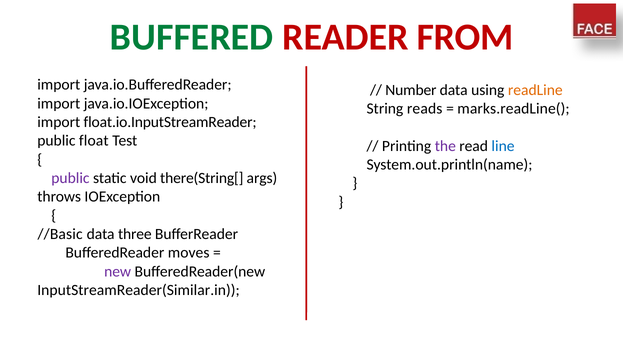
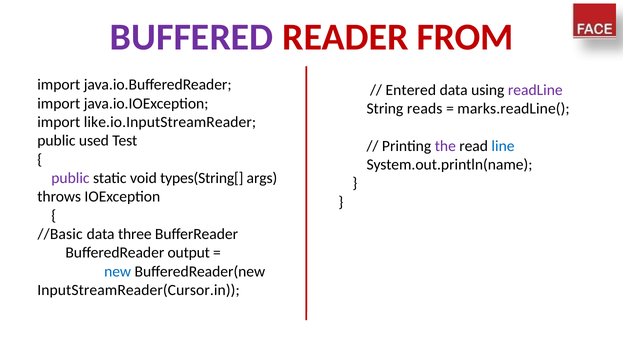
BUFFERED colour: green -> purple (192, 37)
Number: Number -> Entered (411, 90)
readLine colour: orange -> purple (535, 90)
float.io.InputStreamReader: float.io.InputStreamReader -> like.io.InputStreamReader (170, 122)
float: float -> used (94, 141)
there(String[: there(String[ -> types(String[ (202, 178)
moves: moves -> output (189, 253)
new colour: purple -> blue (118, 272)
InputStreamReader(Similar.in: InputStreamReader(Similar.in -> InputStreamReader(Cursor.in (138, 290)
